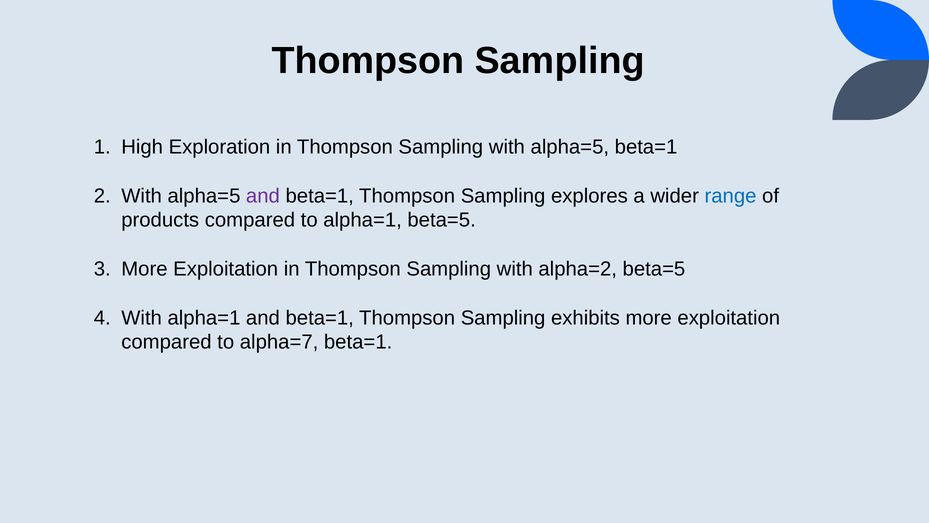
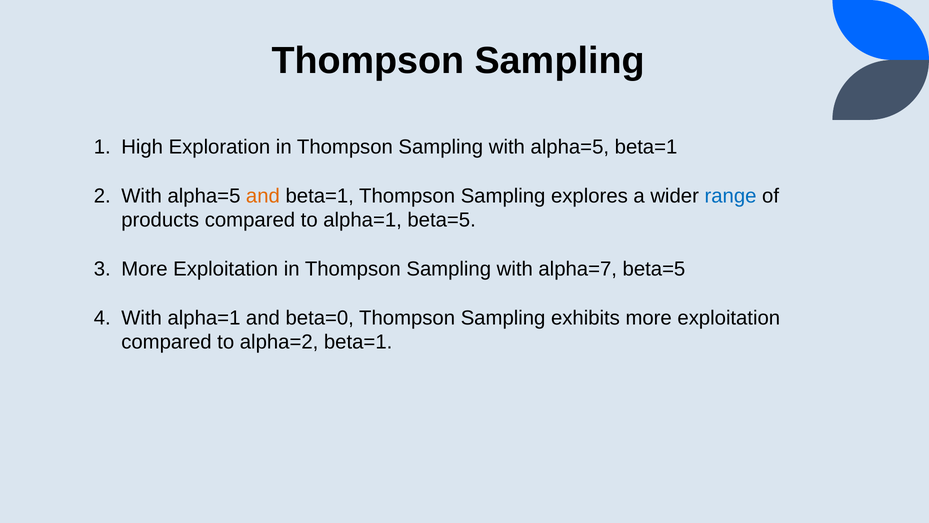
and colour: purple -> orange (263, 196)
alpha=2: alpha=2 -> alpha=7 (578, 269)
alpha=1 and beta=1: beta=1 -> beta=0 (320, 318)
alpha=7: alpha=7 -> alpha=2 (279, 342)
